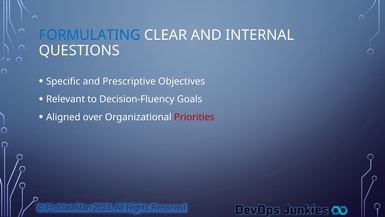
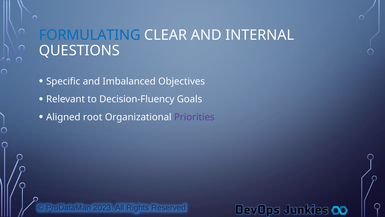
Prescriptive: Prescriptive -> Imbalanced (129, 81)
over: over -> root (93, 117)
Priorities colour: red -> purple (194, 117)
